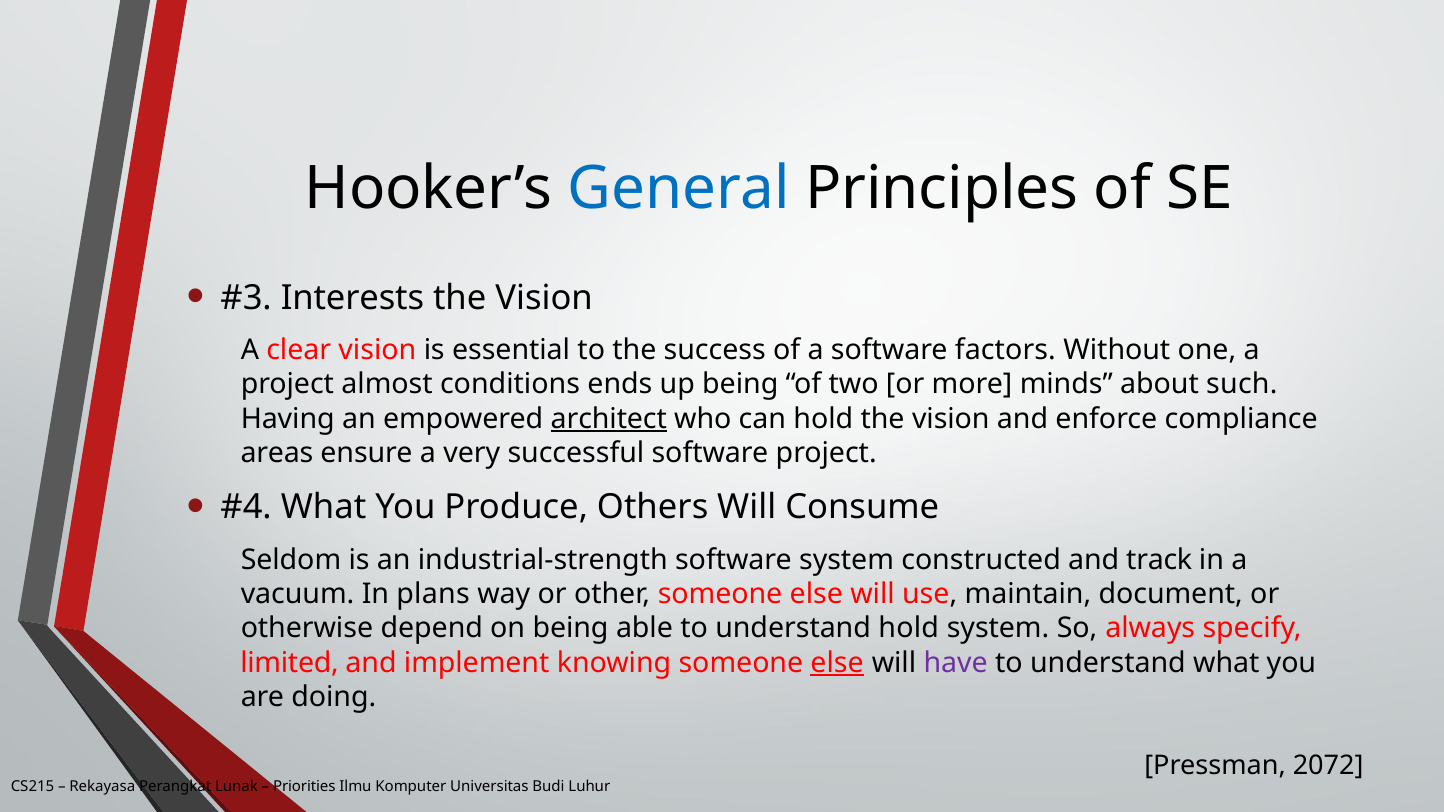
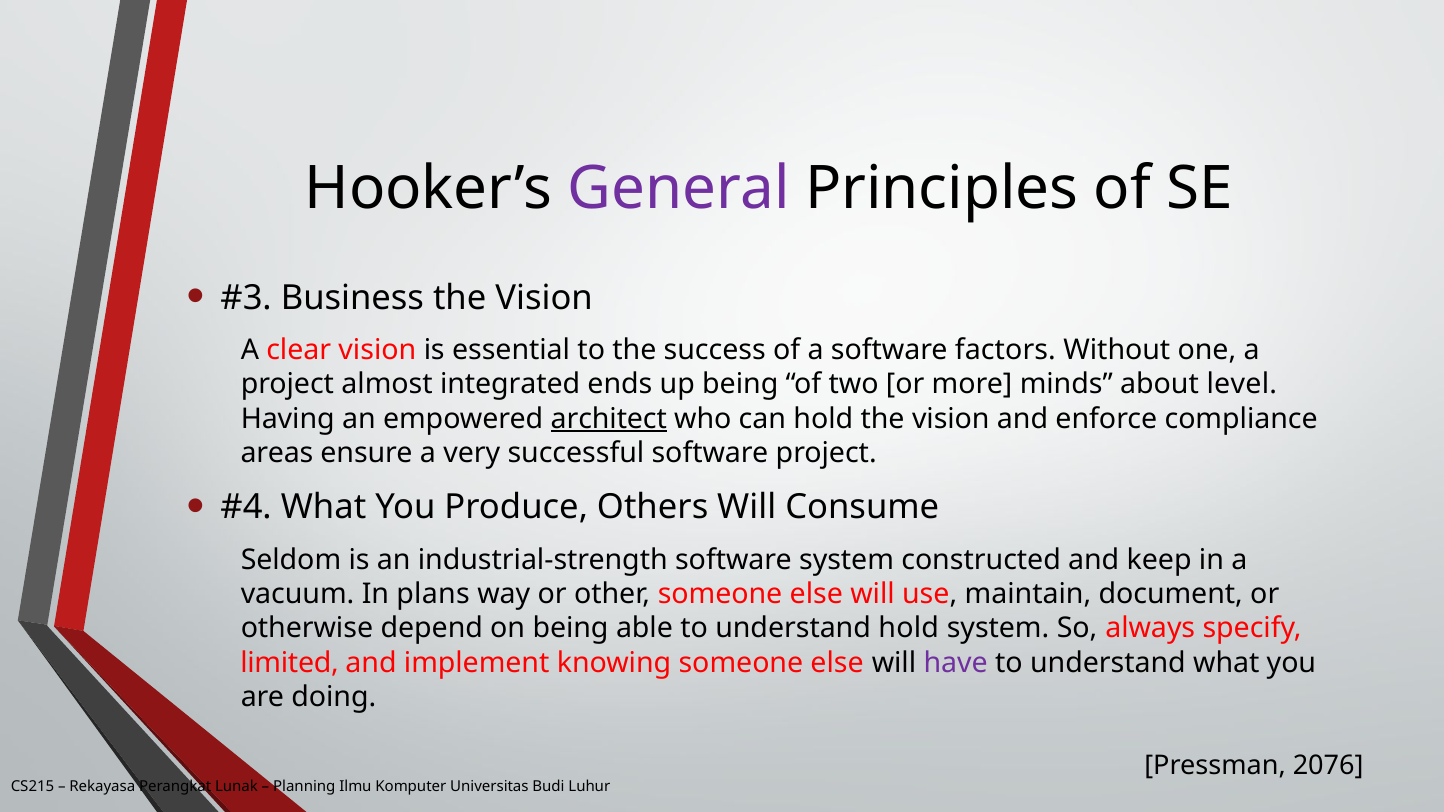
General colour: blue -> purple (679, 189)
Interests: Interests -> Business (352, 298)
conditions: conditions -> integrated (510, 385)
such: such -> level (1242, 385)
track: track -> keep (1159, 560)
else underline: present -> none (837, 663)
2072: 2072 -> 2076 (1328, 765)
Priorities: Priorities -> Planning (304, 787)
